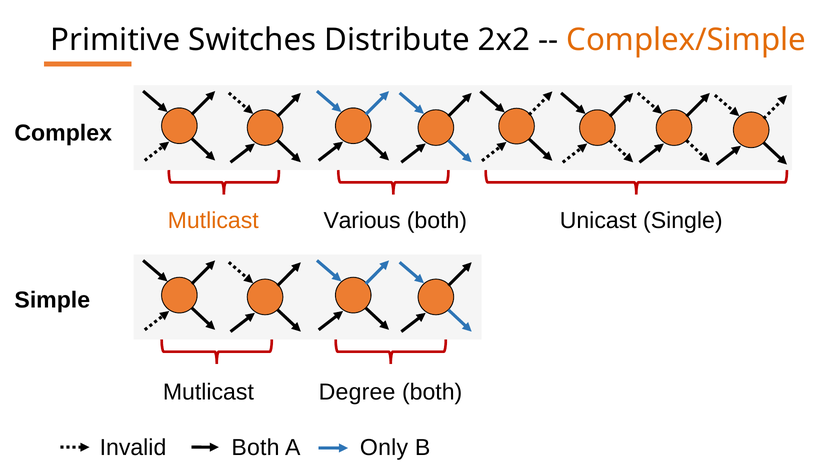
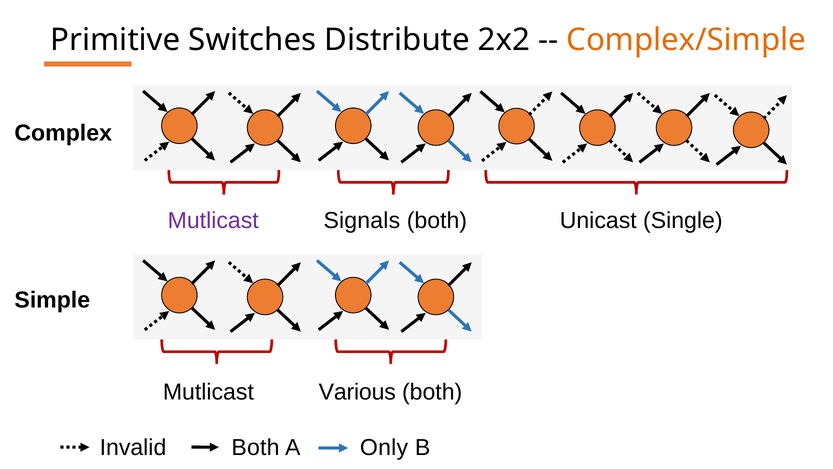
Mutlicast colour: orange -> purple (213, 220)
Various: Various -> Signals (362, 220)
Degree: Degree -> Various (357, 392)
